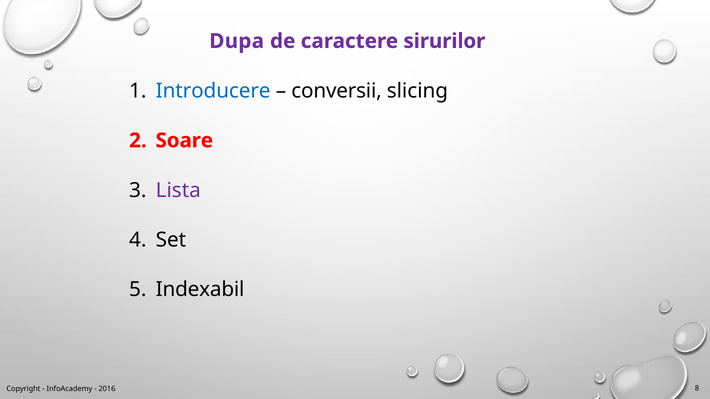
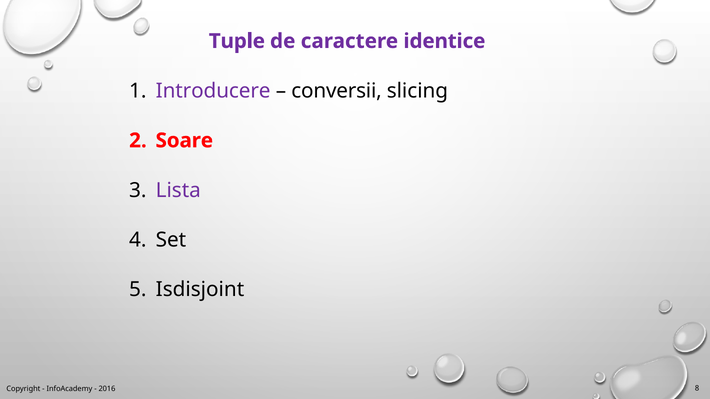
Dupa: Dupa -> Tuple (237, 41)
sirurilor: sirurilor -> identice (444, 41)
Introducere colour: blue -> purple (213, 91)
Indexabil: Indexabil -> Isdisjoint (200, 290)
